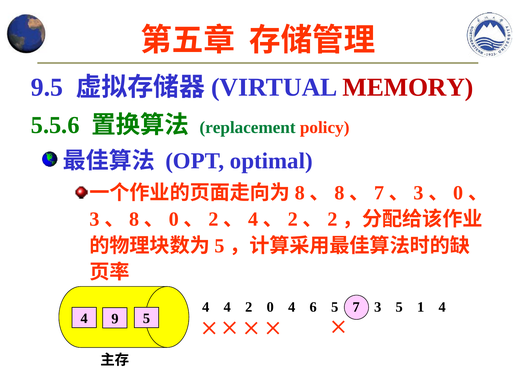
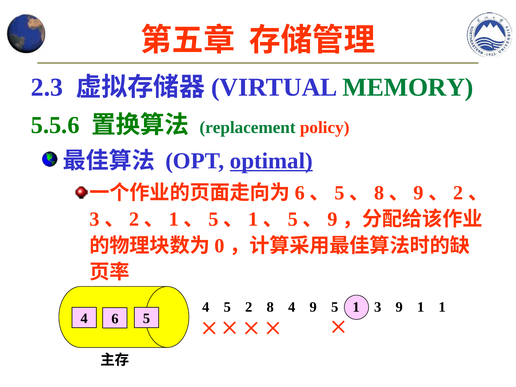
9.5: 9.5 -> 2.3 (47, 87)
MEMORY colour: red -> green (408, 87)
optimal underline: none -> present (271, 161)
8: 8 -> 6 (300, 193)
8: 8 -> 5 (339, 193)
7: 7 -> 8 (379, 193)
3: 3 -> 9 (419, 193)
0: 0 -> 2 (458, 193)
8: 8 -> 2 (134, 219)
0: 0 -> 1 (174, 219)
2: 2 -> 5 (213, 219)
4: 4 -> 1 (253, 219)
2: 2 -> 5 (293, 219)
2: 2 -> 9 (332, 219)
5: 5 -> 0 (220, 246)
4 4: 4 -> 5 (227, 307)
2 0: 0 -> 8 (270, 307)
4 6: 6 -> 9 (313, 307)
5 7: 7 -> 1 (356, 307)
3 5: 5 -> 9 (399, 307)
1 4: 4 -> 1 (442, 307)
4 9: 9 -> 6 (115, 319)
